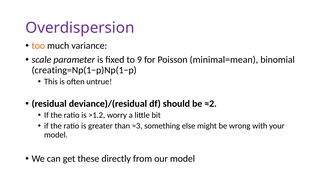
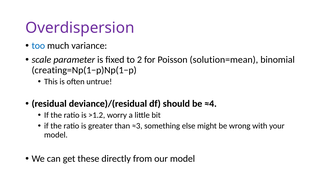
too colour: orange -> blue (38, 46)
9: 9 -> 2 (139, 60)
minimal=mean: minimal=mean -> solution=mean (224, 60)
≈2: ≈2 -> ≈4 (211, 104)
